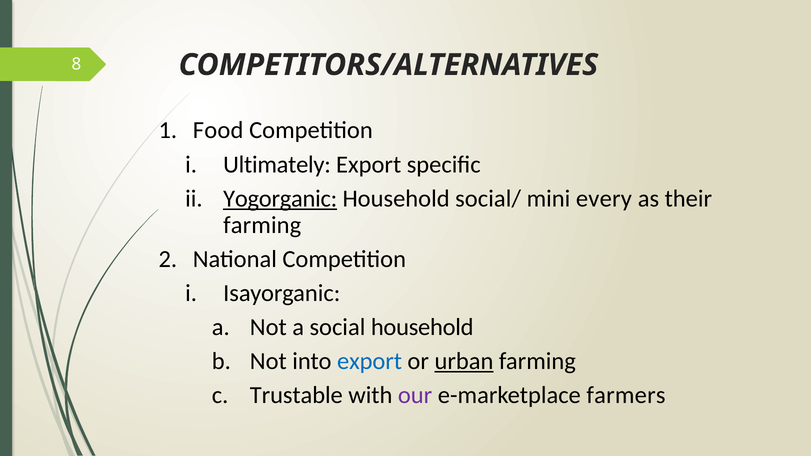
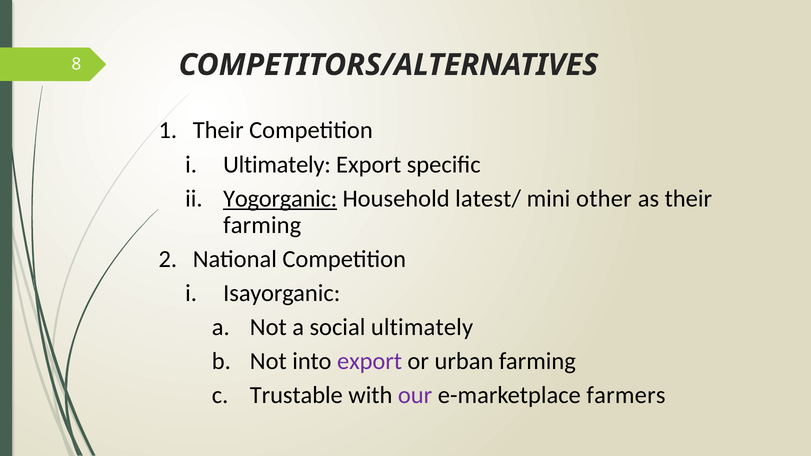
Food: Food -> Their (218, 130)
social/: social/ -> latest/ (488, 199)
every: every -> other (604, 199)
social household: household -> ultimately (422, 327)
export colour: blue -> purple (369, 361)
urban underline: present -> none (464, 361)
